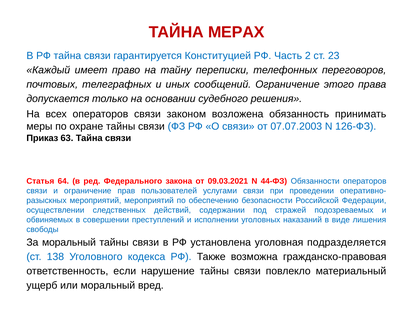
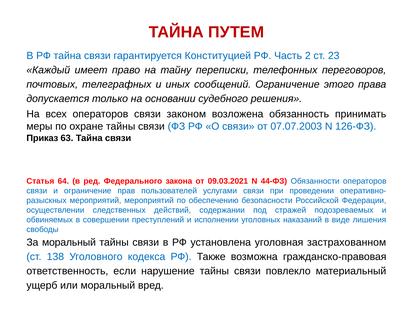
МЕРАХ: МЕРАХ -> ПУТЕМ (236, 32)
подразделяется: подразделяется -> застрахованном (347, 242)
